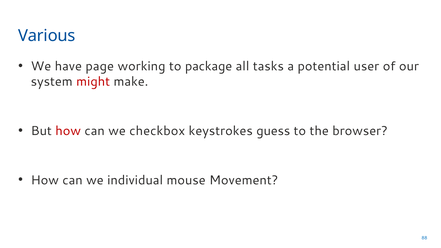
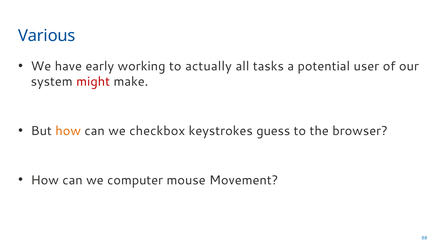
page: page -> early (100, 66)
package: package -> actually (208, 66)
how colour: red -> orange (68, 131)
individual: individual -> computer (135, 180)
